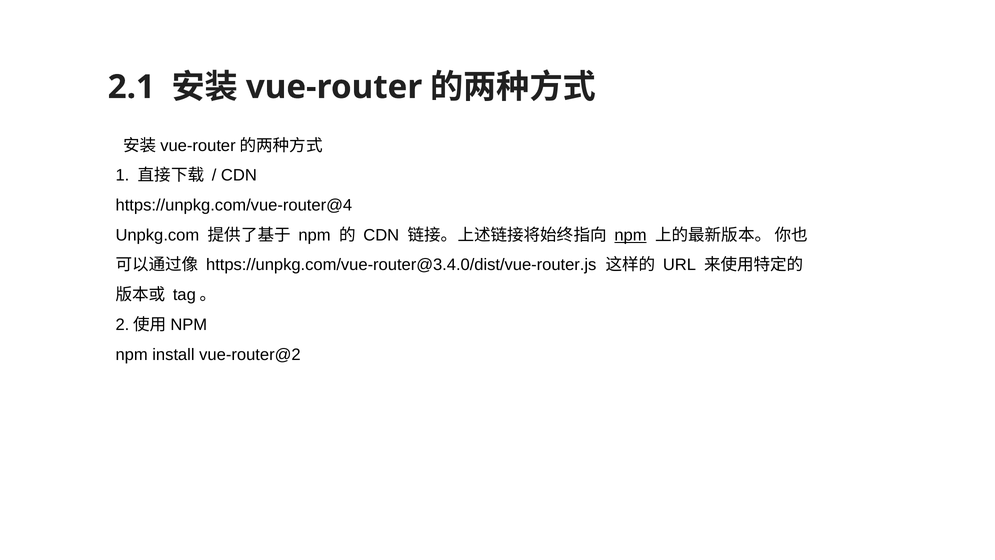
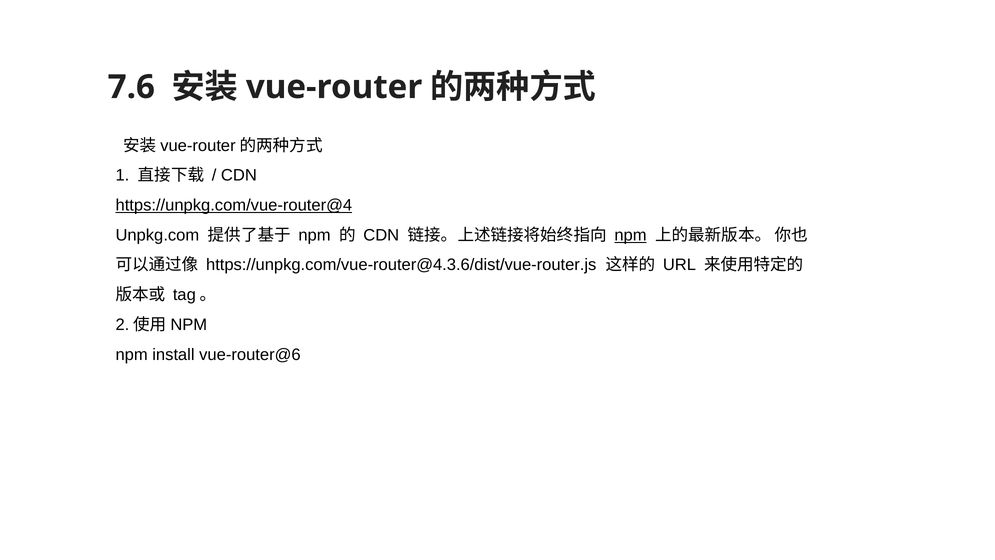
2.1: 2.1 -> 7.6 (131, 87)
https://unpkg.com/vue-router@4 underline: none -> present (234, 205)
https://unpkg.com/vue-router@3.4.0/dist/vue-router.js: https://unpkg.com/vue-router@3.4.0/dist/vue-router.js -> https://unpkg.com/vue-router@4.3.6/dist/vue-router.js (401, 265)
vue-router@2: vue-router@2 -> vue-router@6 (250, 354)
